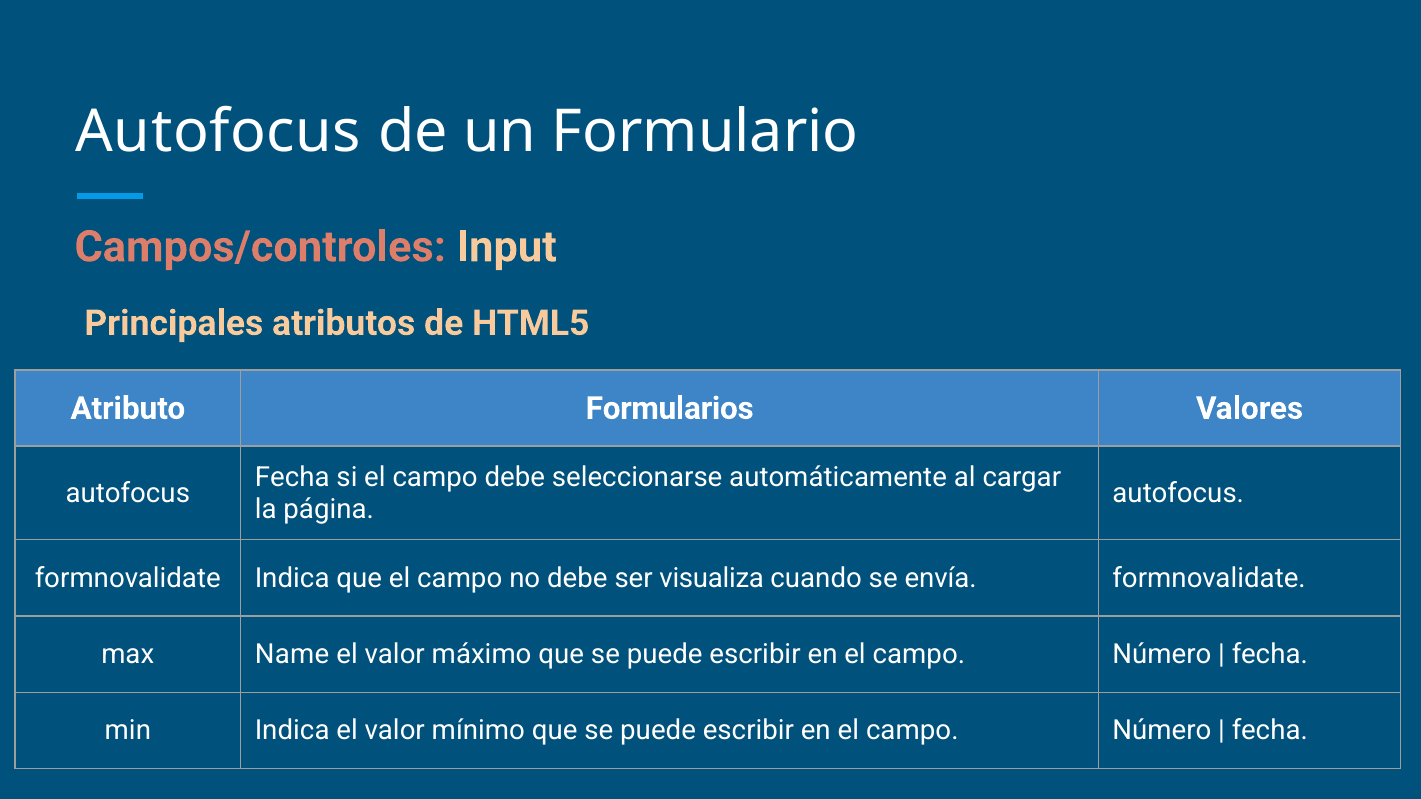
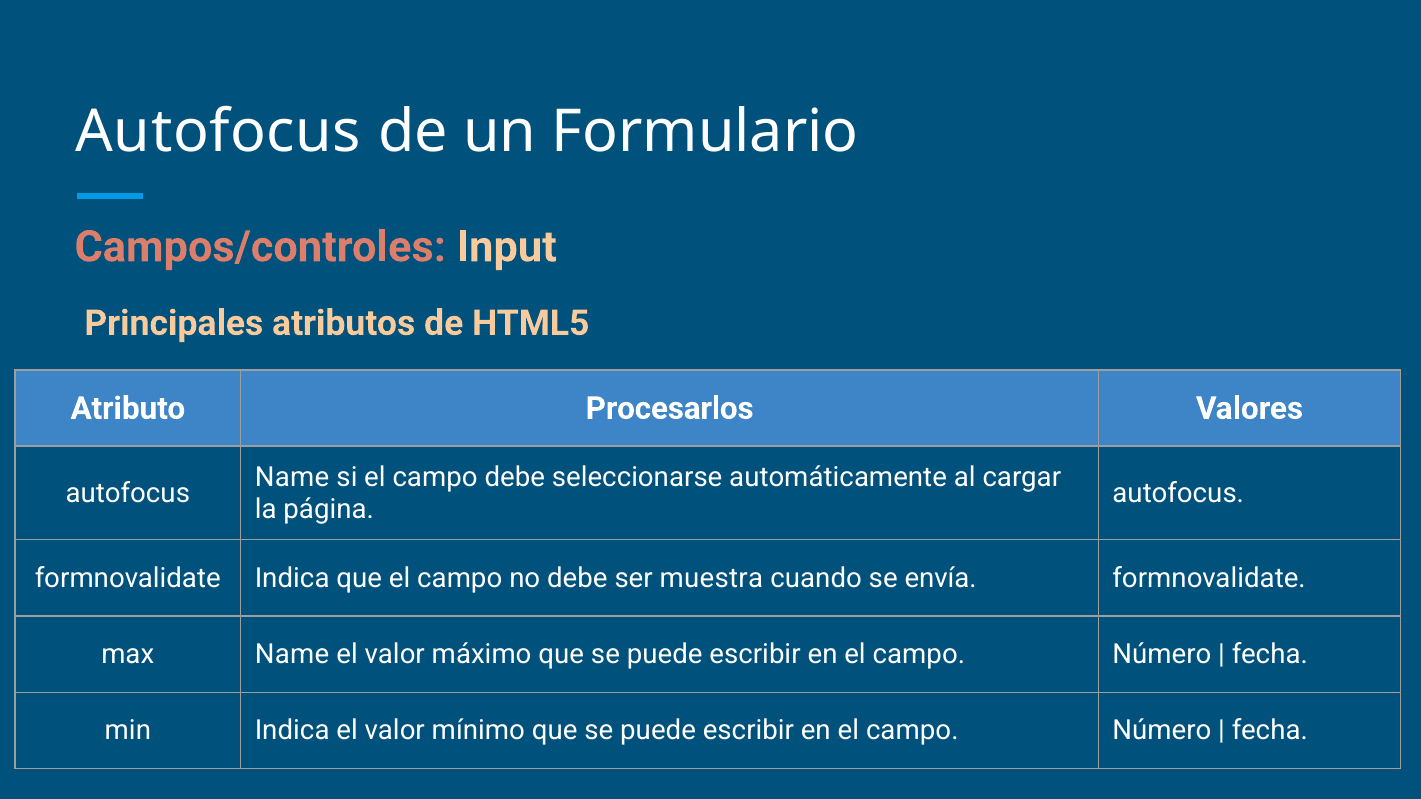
Formularios: Formularios -> Procesarlos (670, 409)
Fecha: Fecha -> Name (292, 477)
visualiza: visualiza -> muestra (711, 578)
